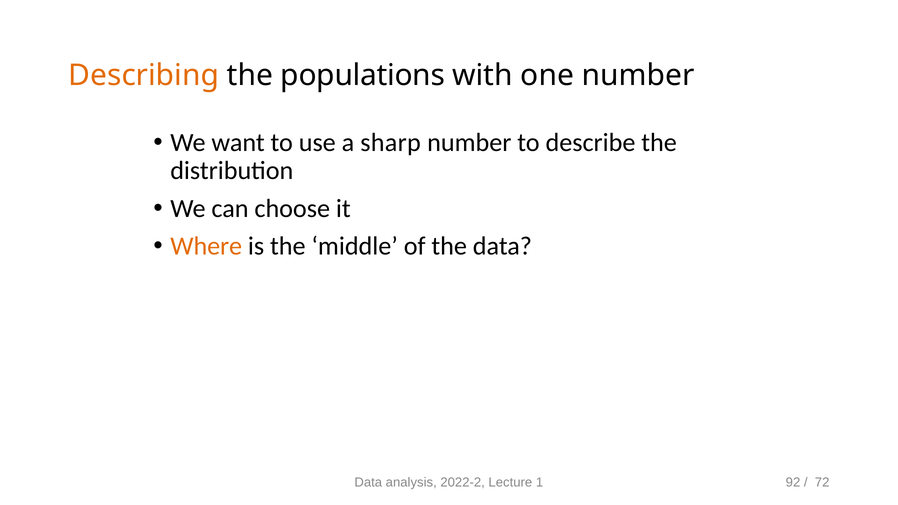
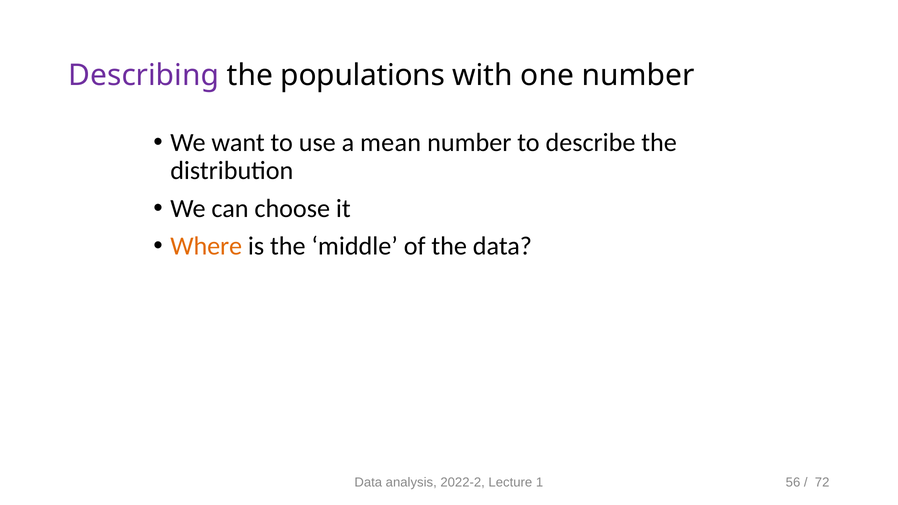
Describing colour: orange -> purple (144, 76)
sharp: sharp -> mean (391, 143)
92: 92 -> 56 (793, 483)
